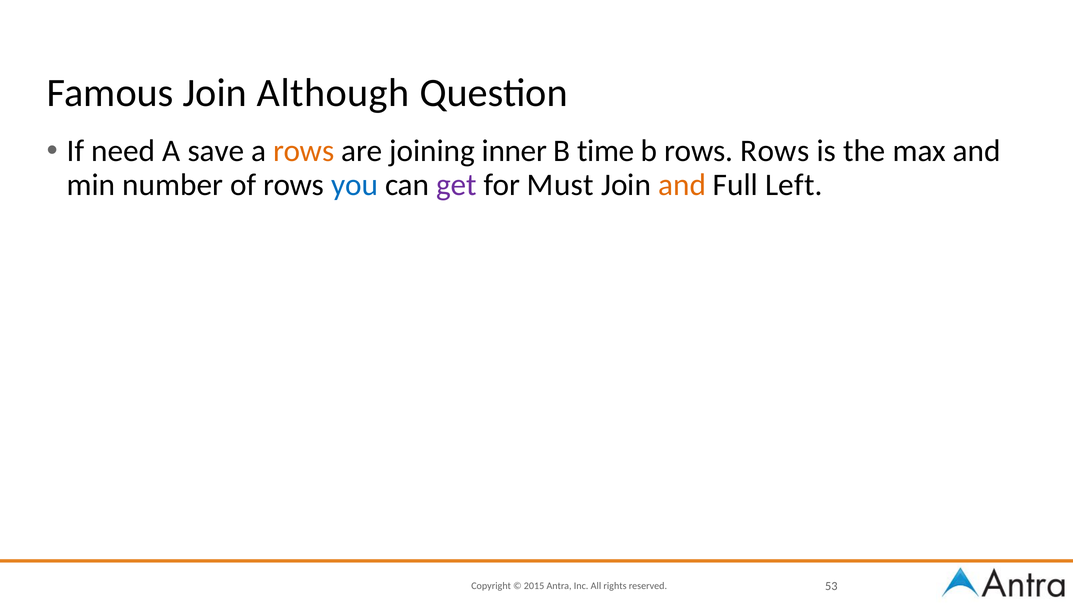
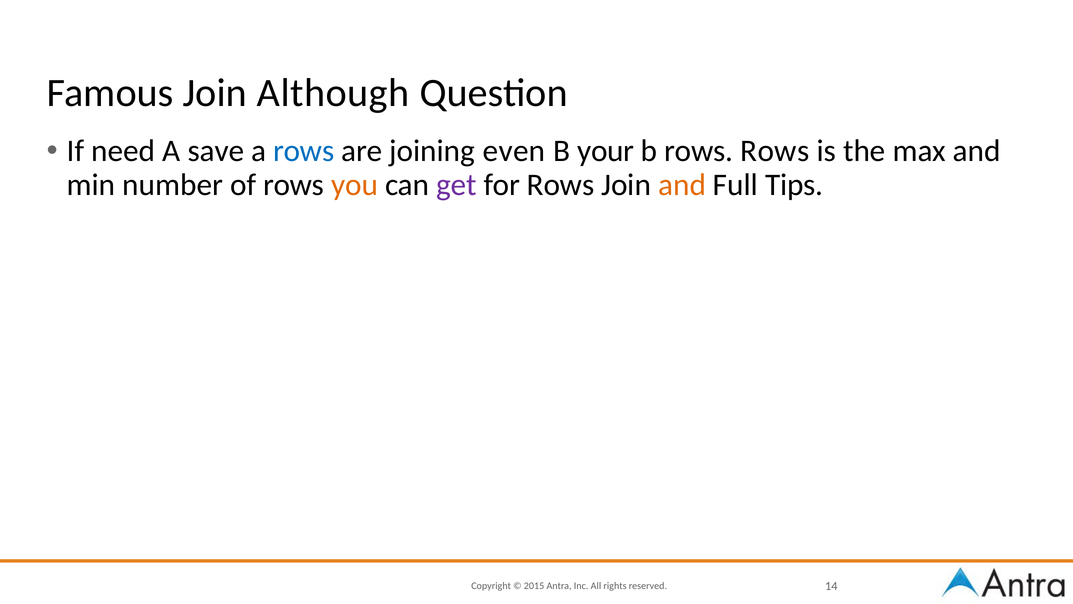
rows colour: orange -> blue (304, 151)
inner: inner -> even (514, 151)
time: time -> your (606, 151)
you colour: blue -> orange (355, 185)
for Must: Must -> Rows (561, 185)
Left: Left -> Tips (794, 185)
53: 53 -> 14 (831, 586)
